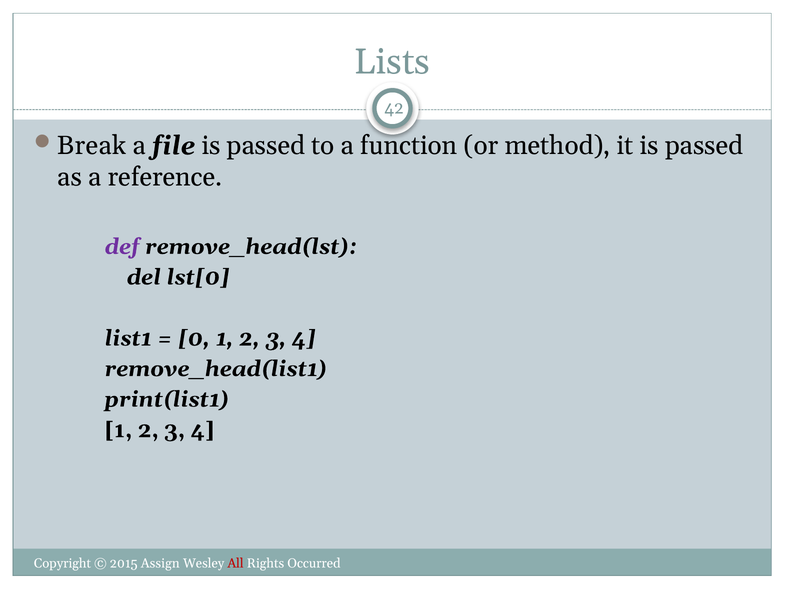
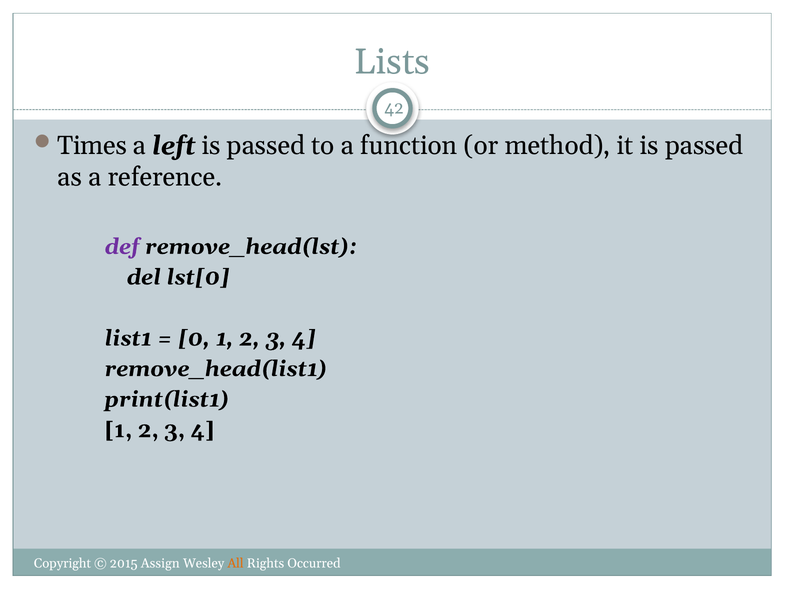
Break: Break -> Times (92, 146)
file: file -> left (174, 146)
All colour: red -> orange (236, 563)
